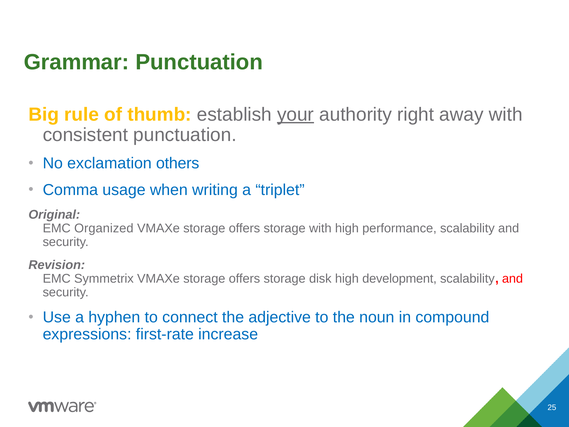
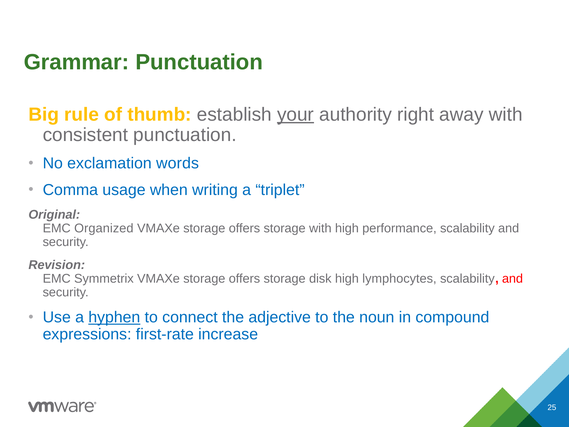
others: others -> words (178, 163)
development: development -> lymphocytes (399, 279)
hyphen underline: none -> present (114, 317)
